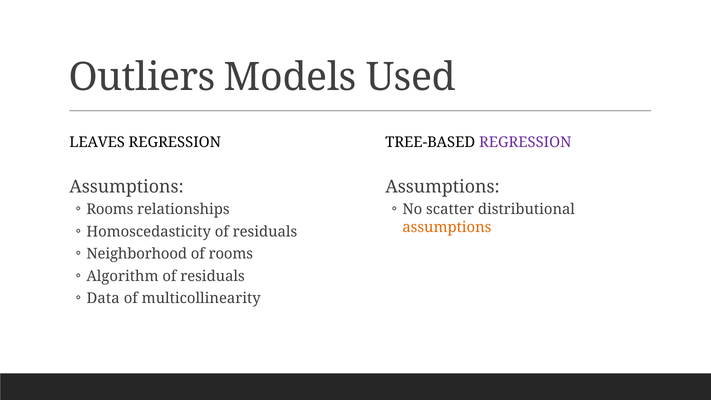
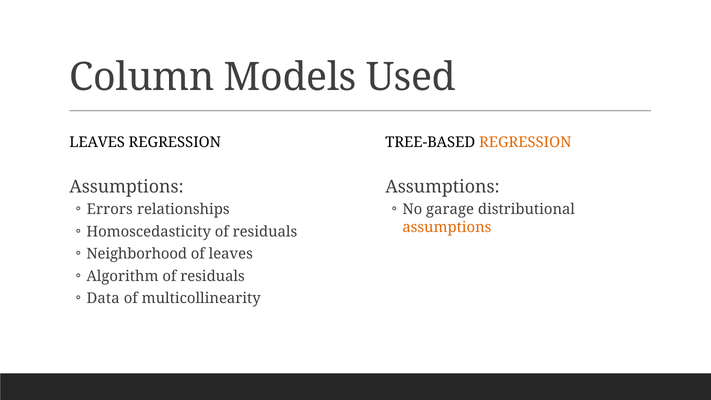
Outliers: Outliers -> Column (142, 77)
REGRESSION colour: purple -> orange (525, 142)
Rooms: Rooms -> Errors (110, 209)
scatter: scatter -> garage (450, 209)
of rooms: rooms -> leaves (231, 254)
